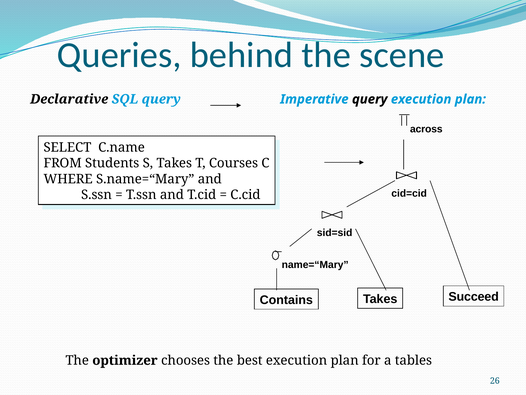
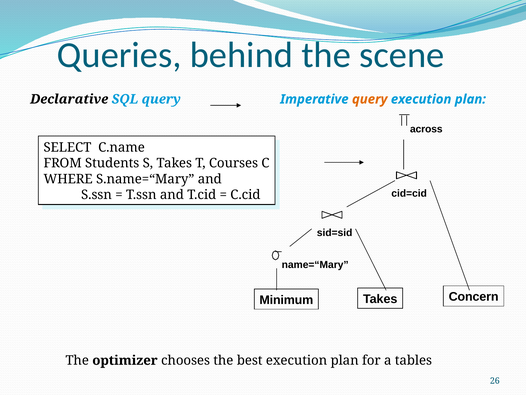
query colour: black -> orange (370, 99)
Succeed: Succeed -> Concern (474, 297)
Contains: Contains -> Minimum (286, 300)
